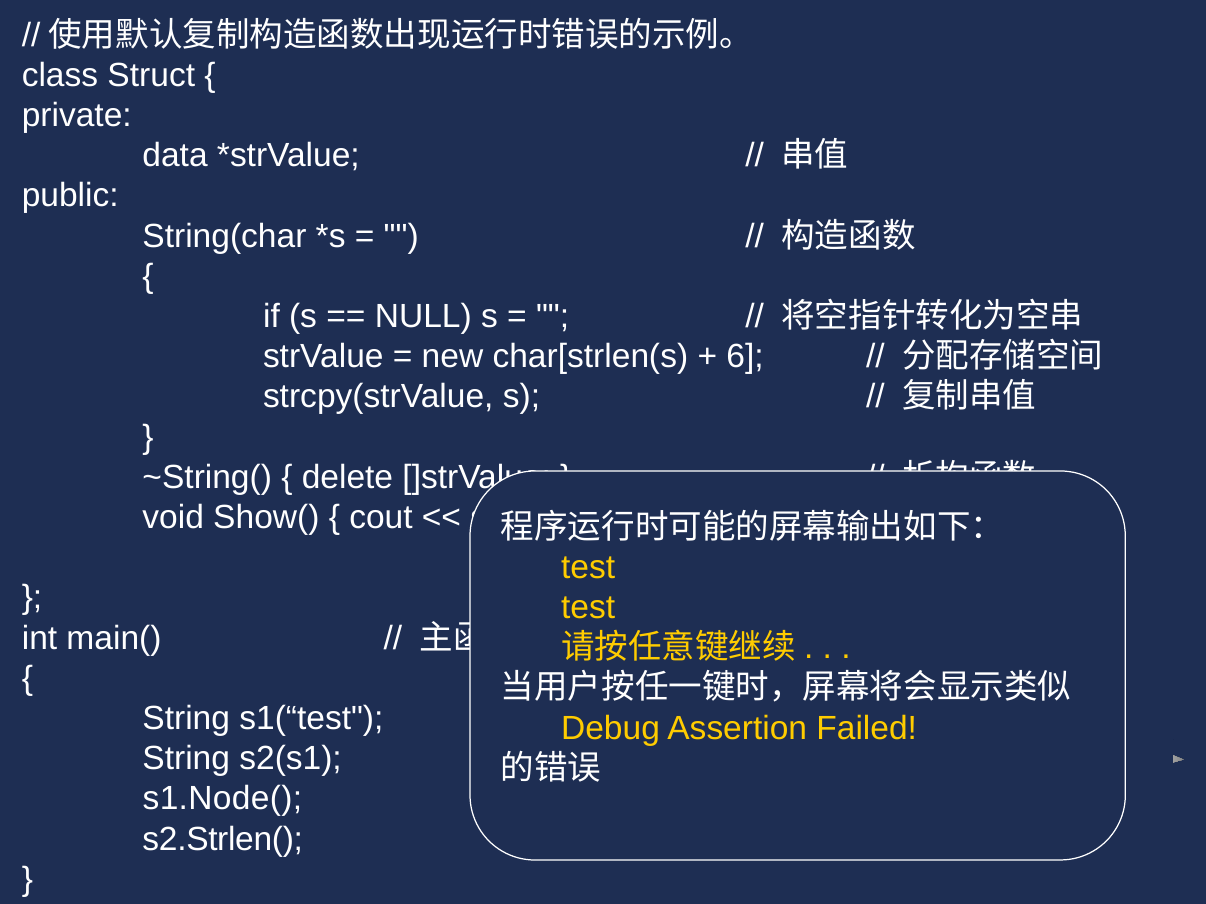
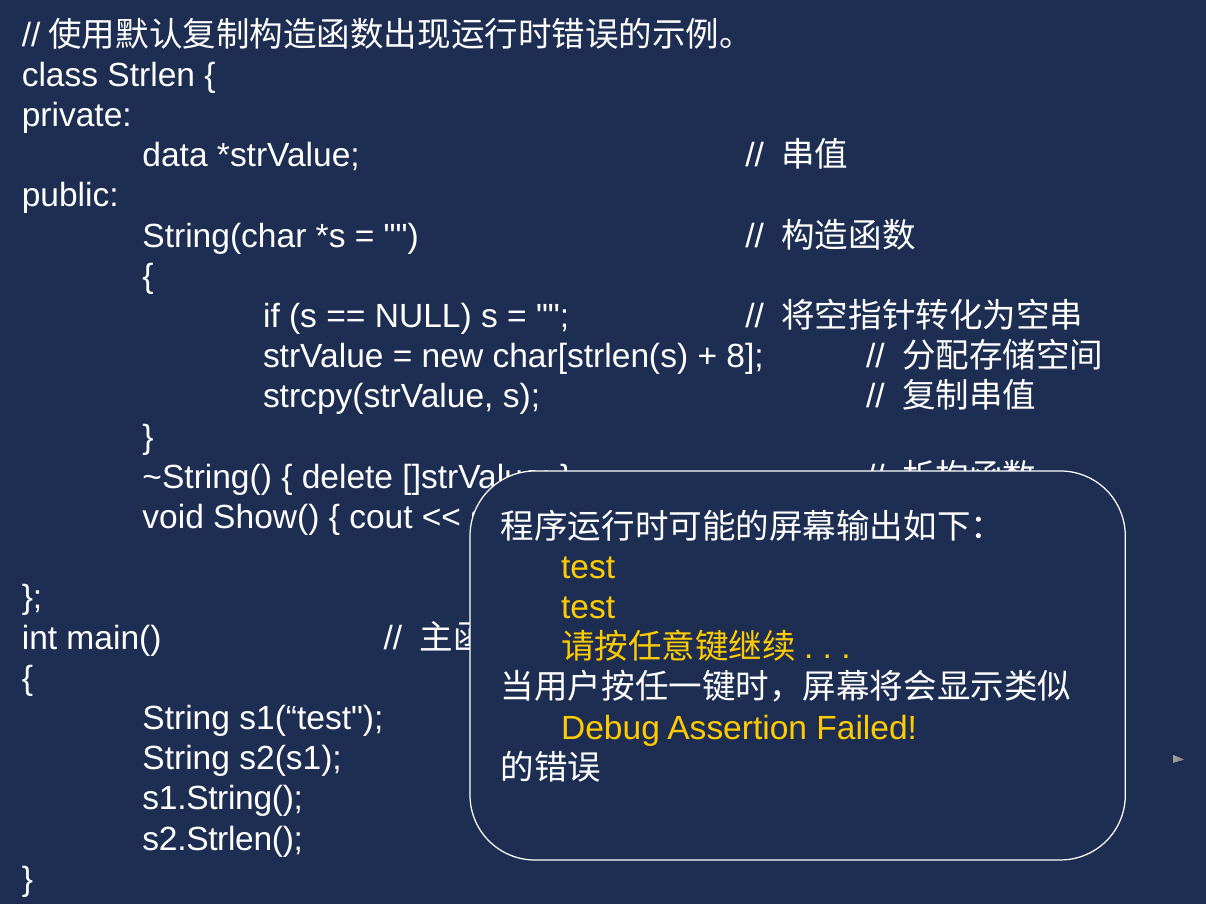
Struct: Struct -> Strlen (151, 75)
6: 6 -> 8 (745, 357)
s1.Node(: s1.Node( -> s1.String( (223, 799)
